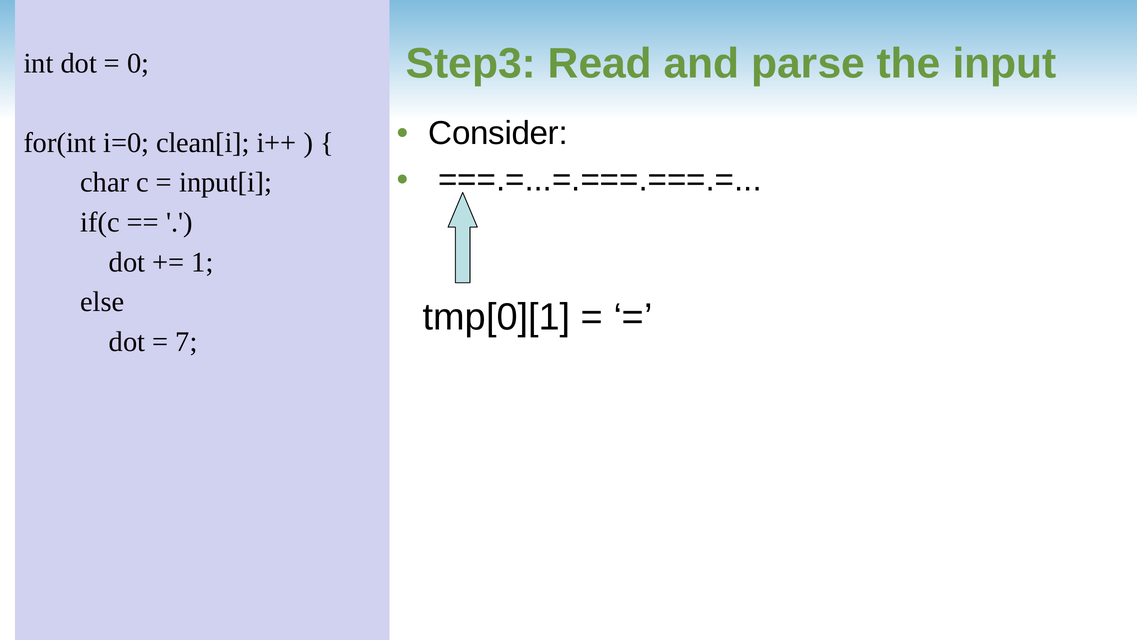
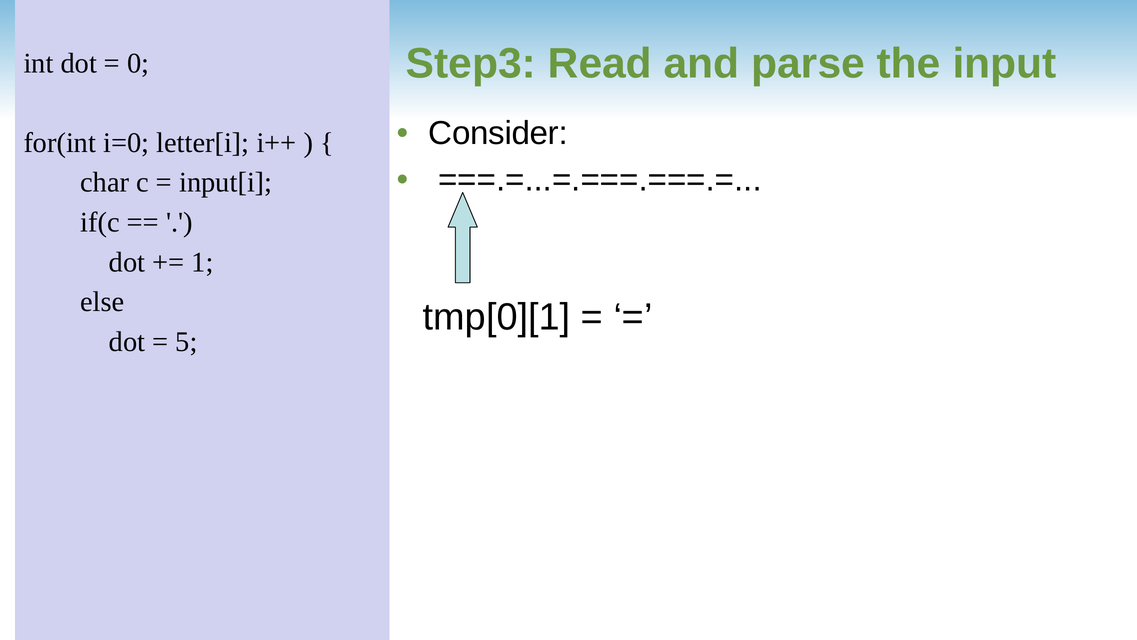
clean[i: clean[i -> letter[i (203, 143)
7: 7 -> 5 (186, 342)
